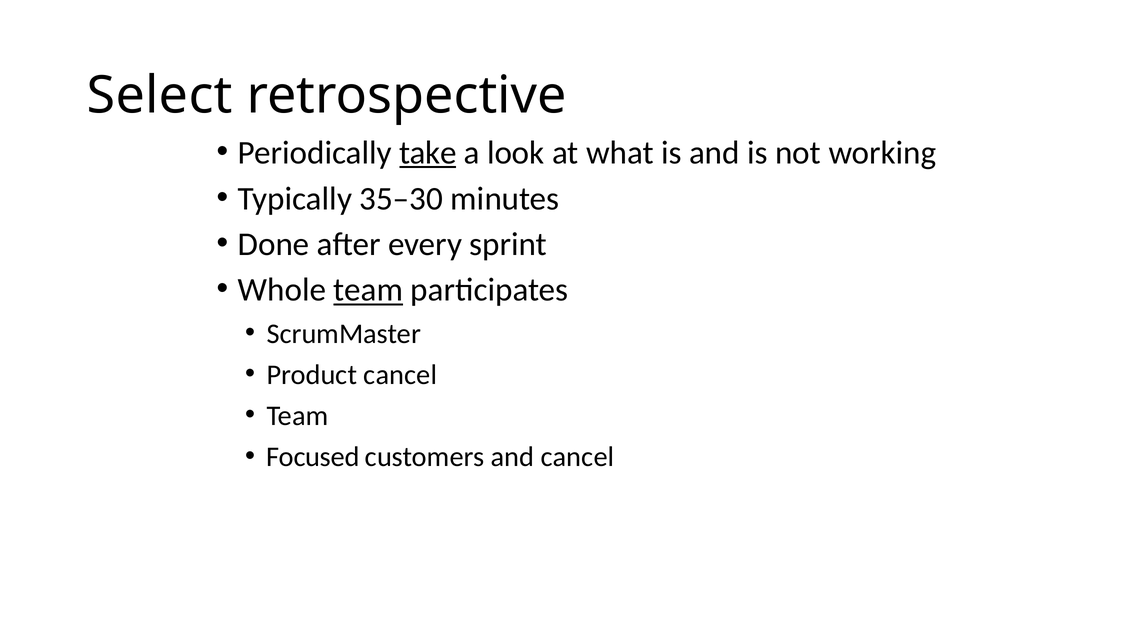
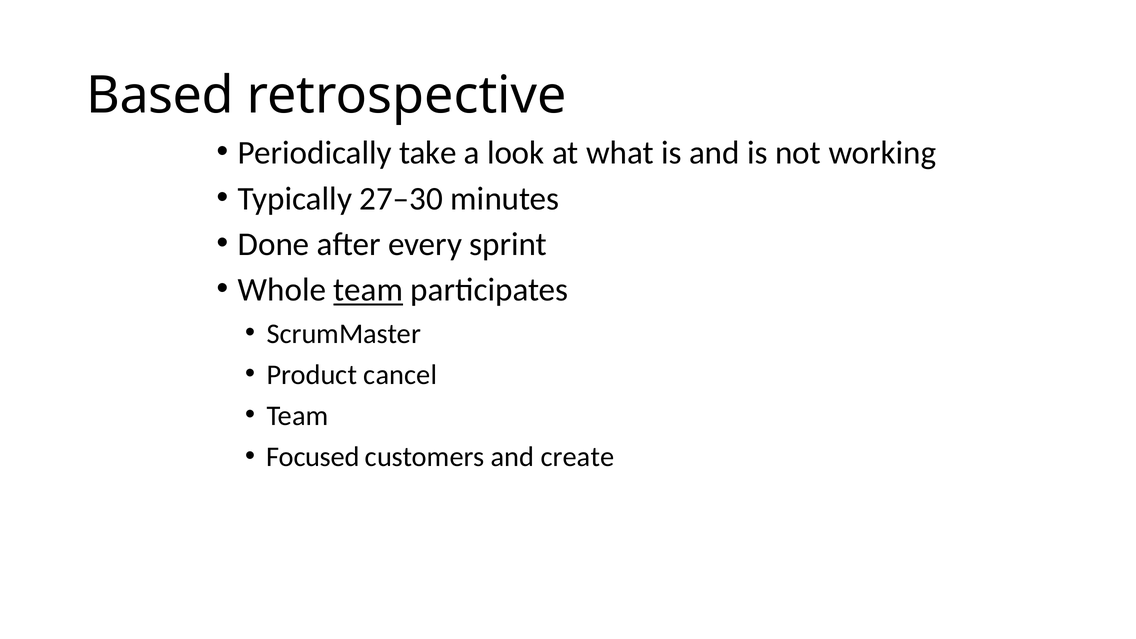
Select: Select -> Based (160, 95)
take underline: present -> none (428, 153)
35–30: 35–30 -> 27–30 (401, 199)
and cancel: cancel -> create (577, 457)
